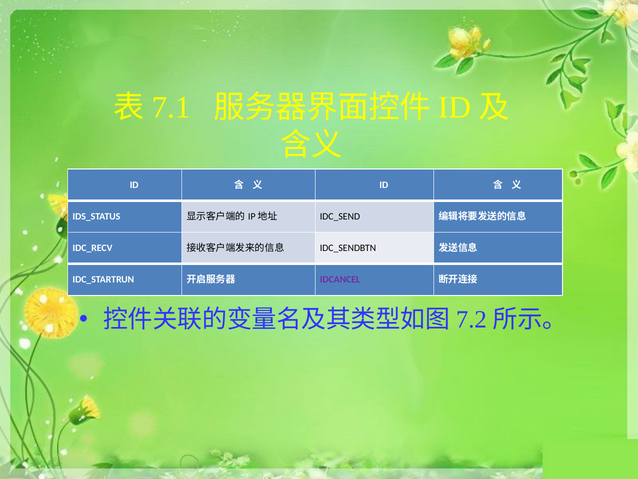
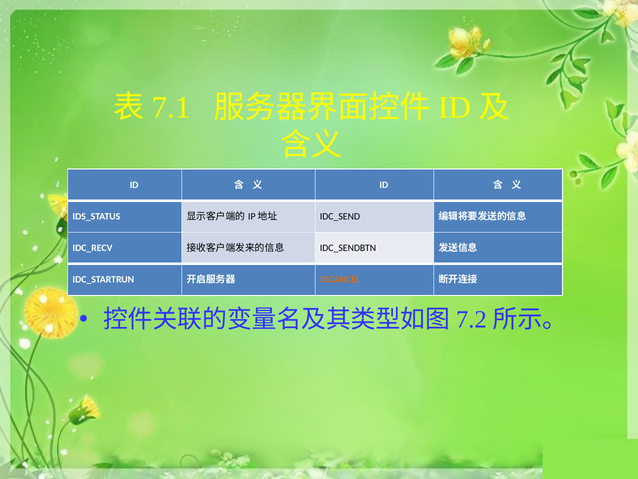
IDCANCEL colour: purple -> orange (340, 279)
